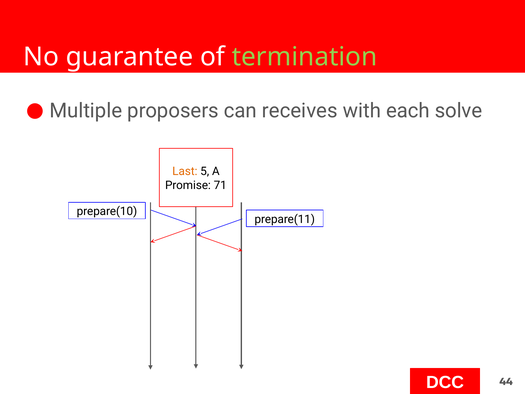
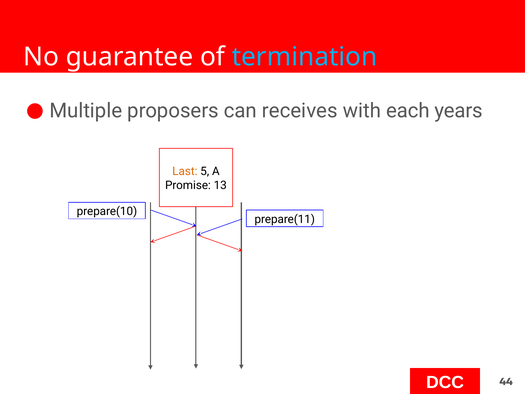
termination colour: light green -> light blue (305, 57)
solve: solve -> years (459, 111)
71: 71 -> 13 (220, 185)
